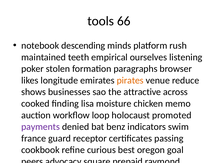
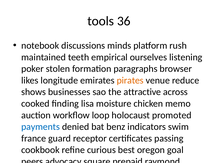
66: 66 -> 36 (124, 21)
descending: descending -> discussions (83, 46)
payments colour: purple -> blue (41, 127)
